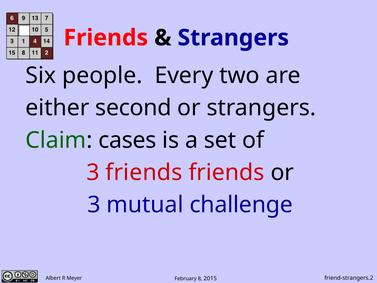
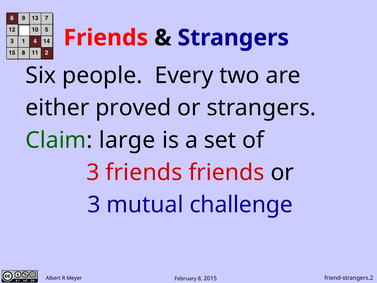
second: second -> proved (133, 108)
cases: cases -> large (127, 140)
